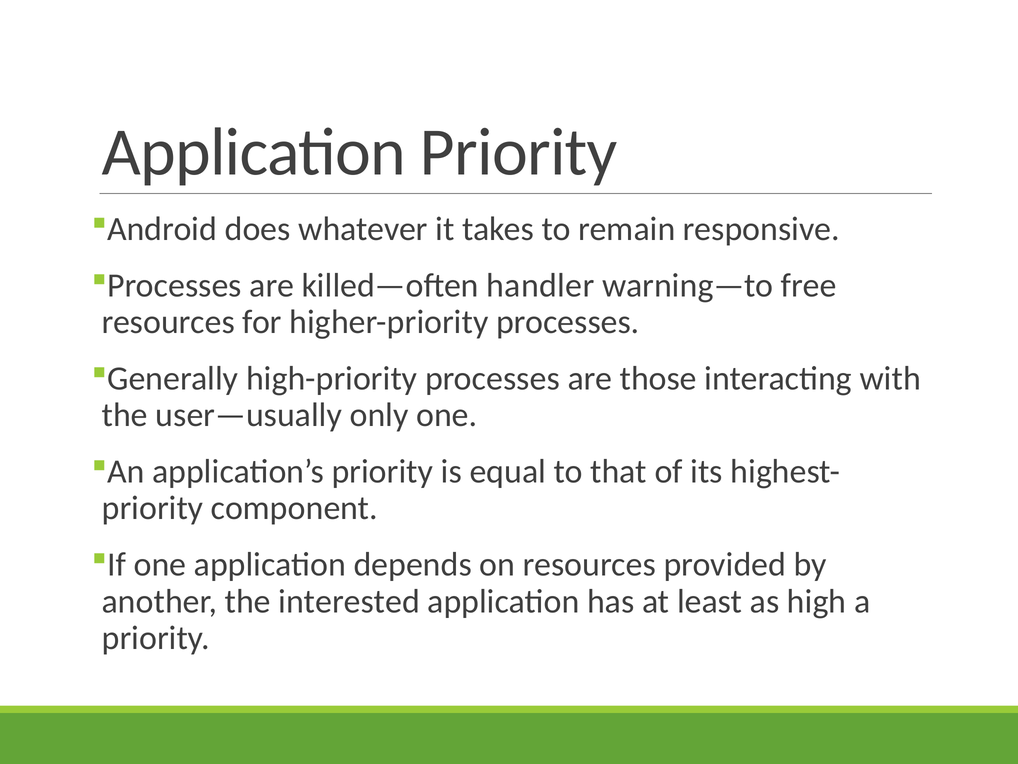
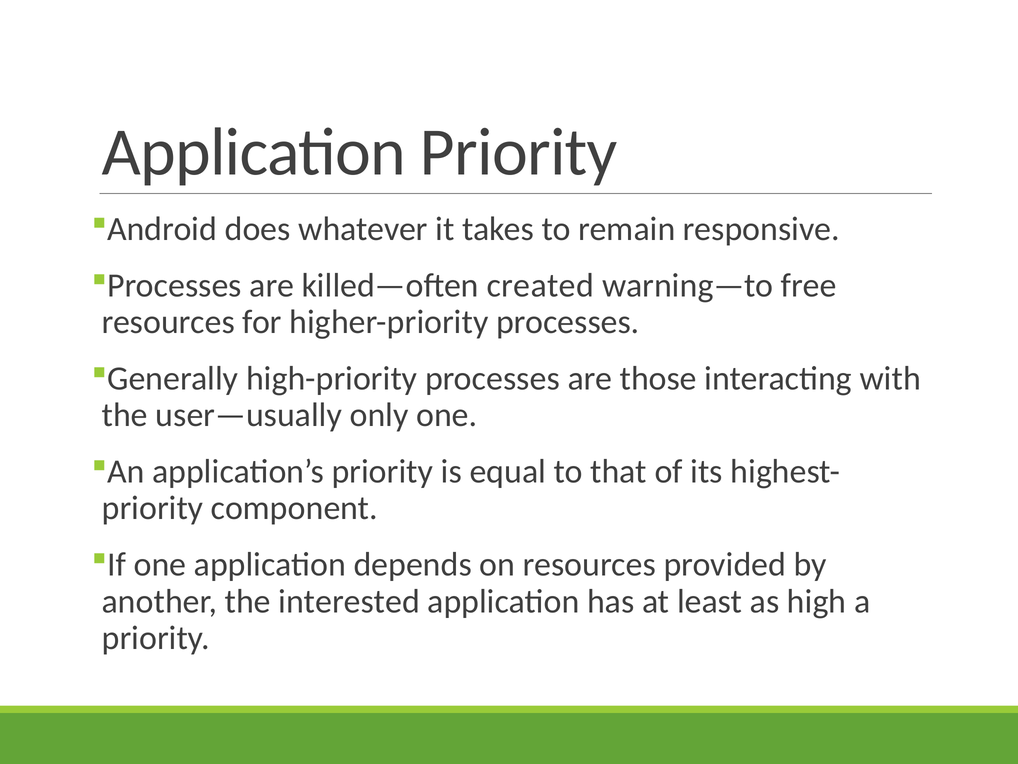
handler: handler -> created (540, 285)
